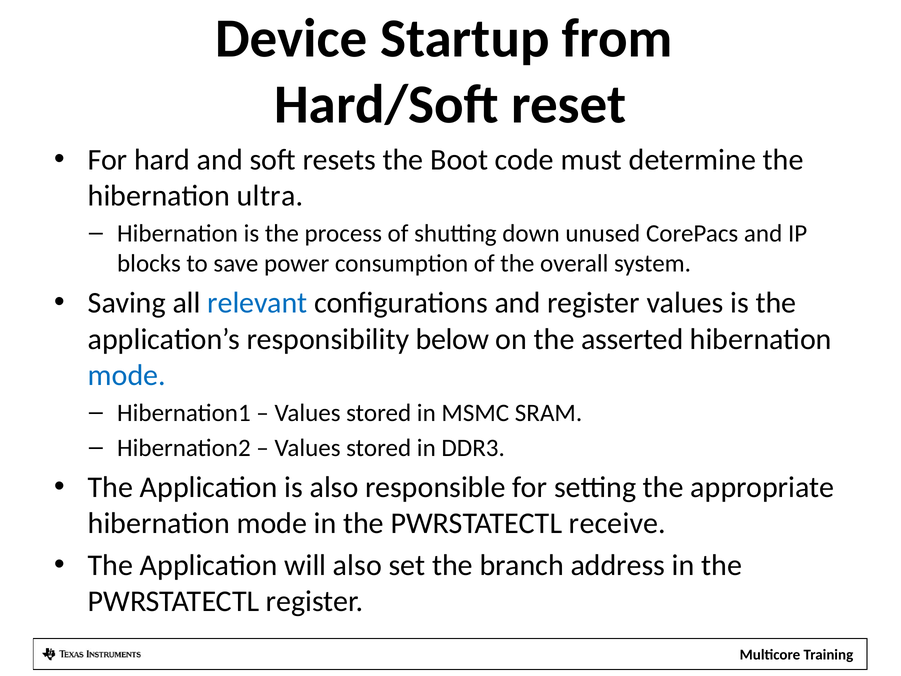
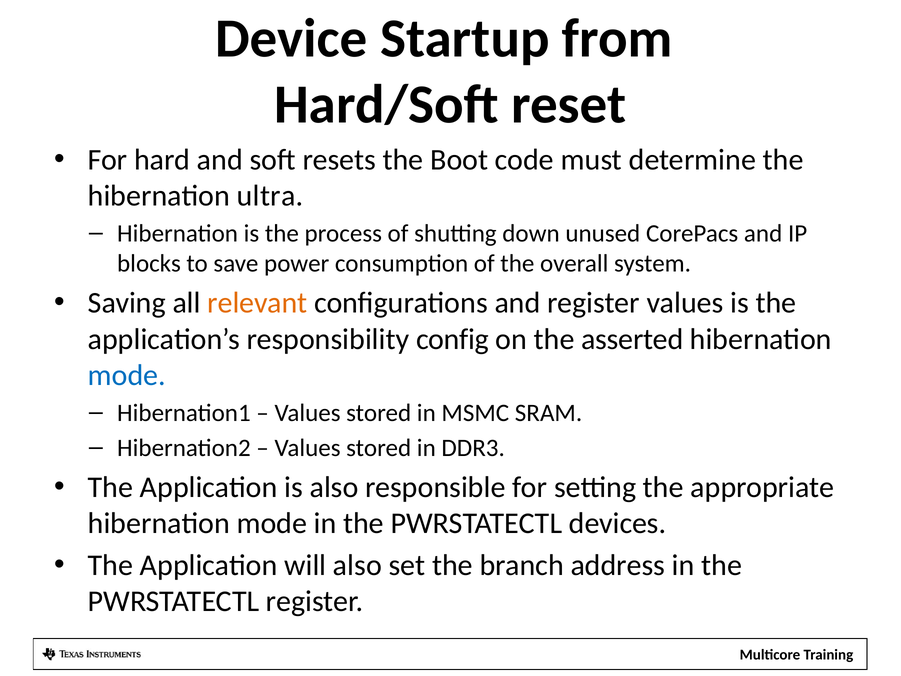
relevant colour: blue -> orange (257, 303)
below: below -> config (453, 339)
receive: receive -> devices (618, 523)
